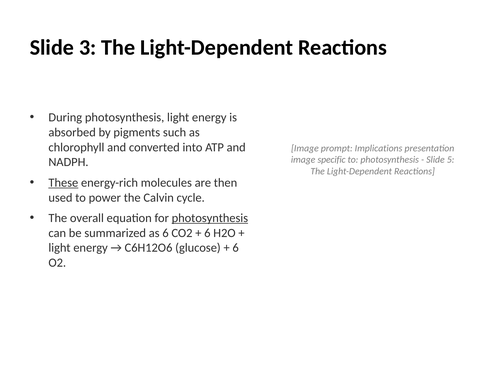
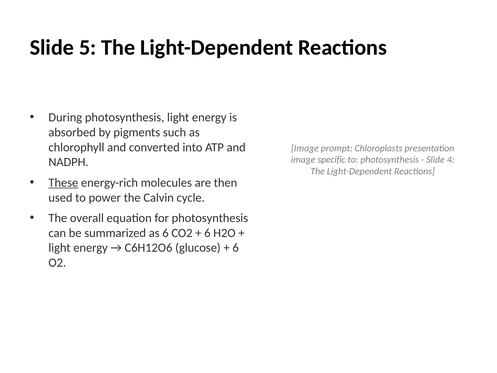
3: 3 -> 5 (88, 48)
Implications: Implications -> Chloroplasts (379, 148)
5: 5 -> 4 (451, 160)
photosynthesis underline: present -> none (210, 218)
